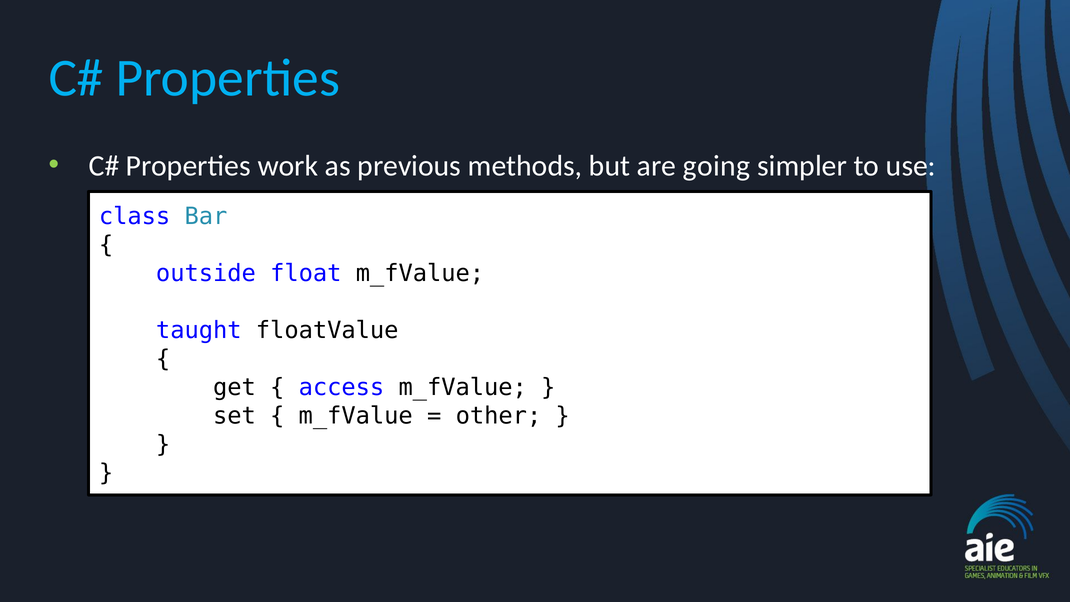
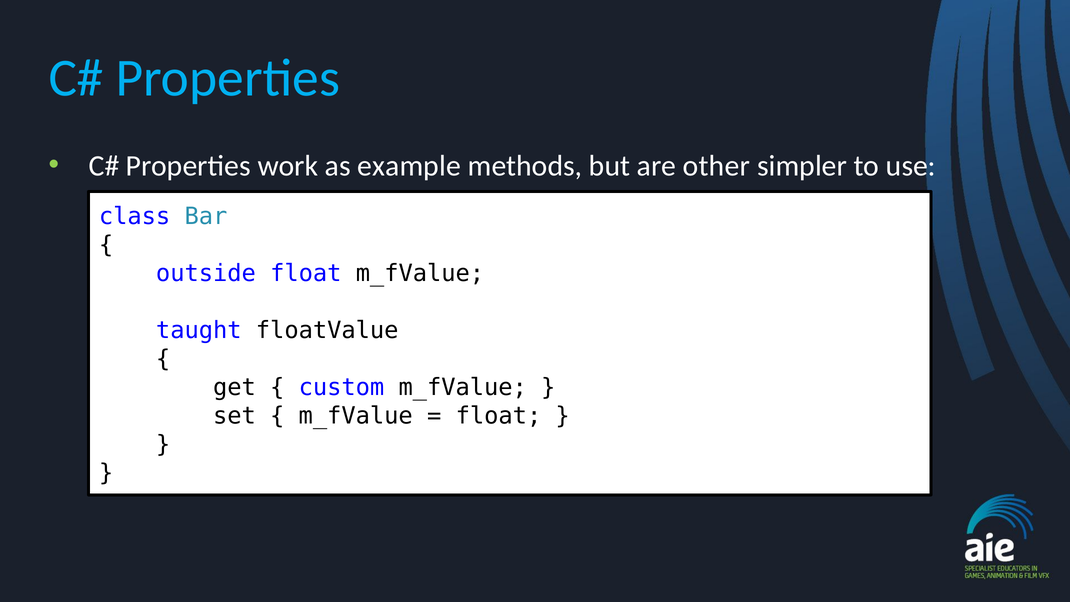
previous: previous -> example (409, 166)
going: going -> other (716, 166)
access: access -> custom (341, 387)
other: other -> float (498, 416)
